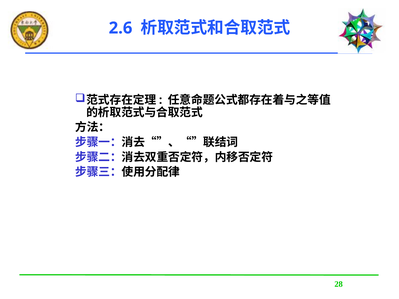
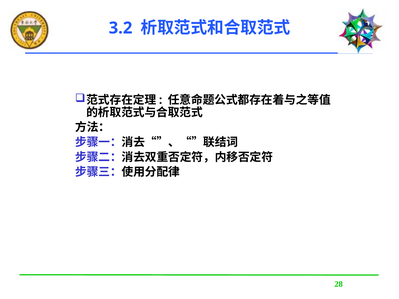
2.6: 2.6 -> 3.2 (121, 28)
